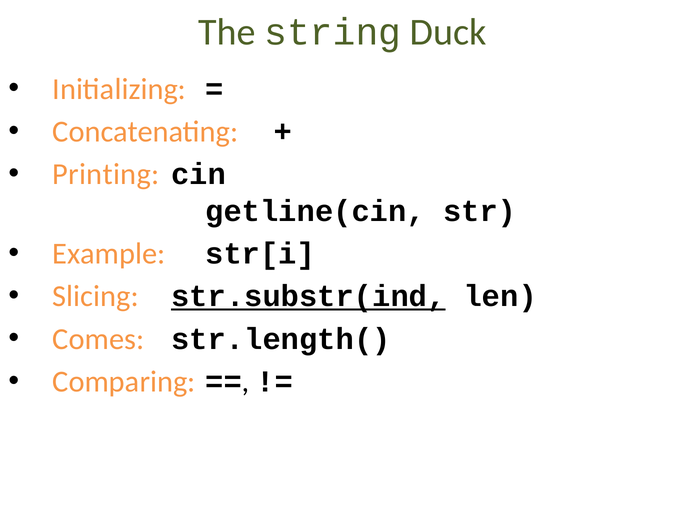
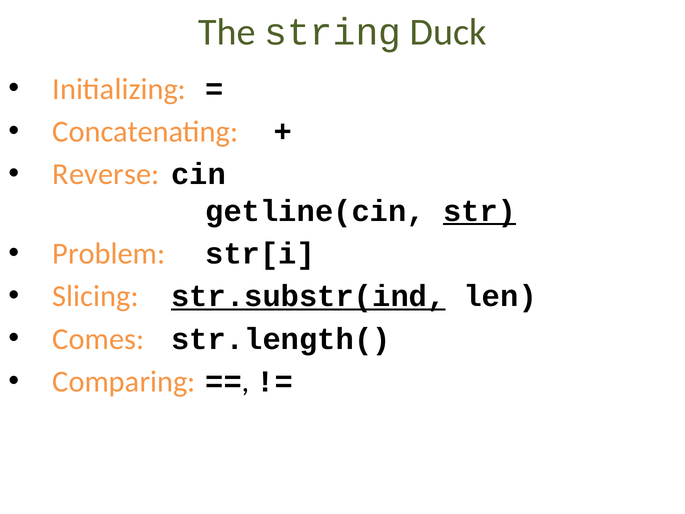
Printing: Printing -> Reverse (106, 174)
str underline: none -> present (480, 211)
Example: Example -> Problem (109, 254)
